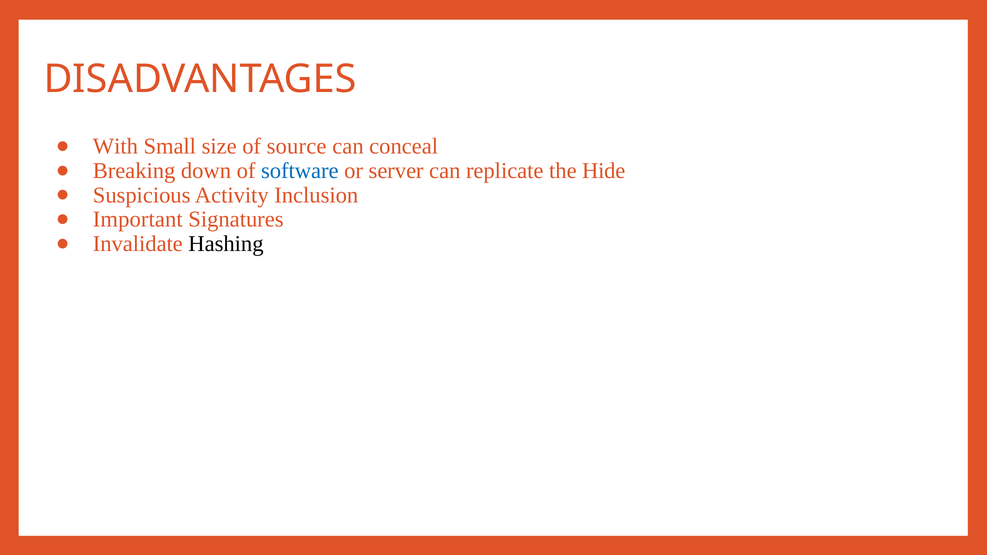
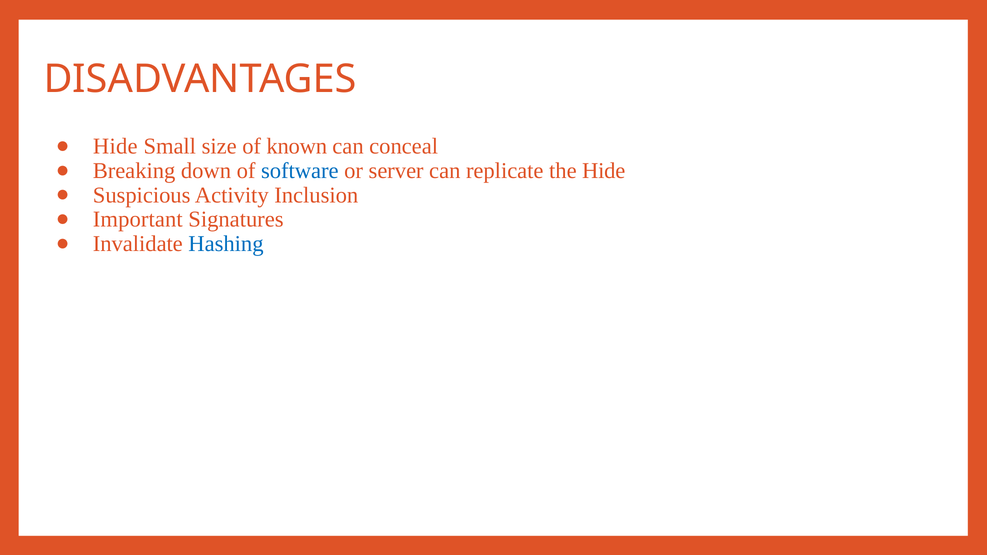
With: With -> Hide (115, 146)
source: source -> known (297, 146)
Hashing colour: black -> blue (226, 244)
